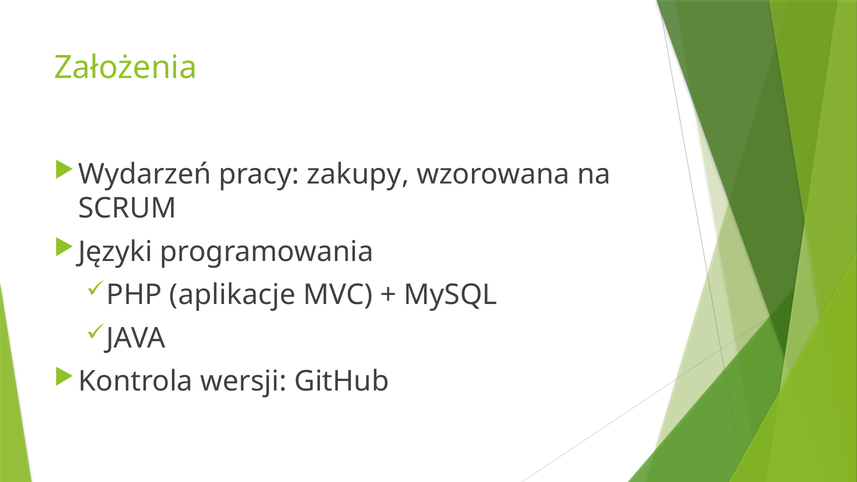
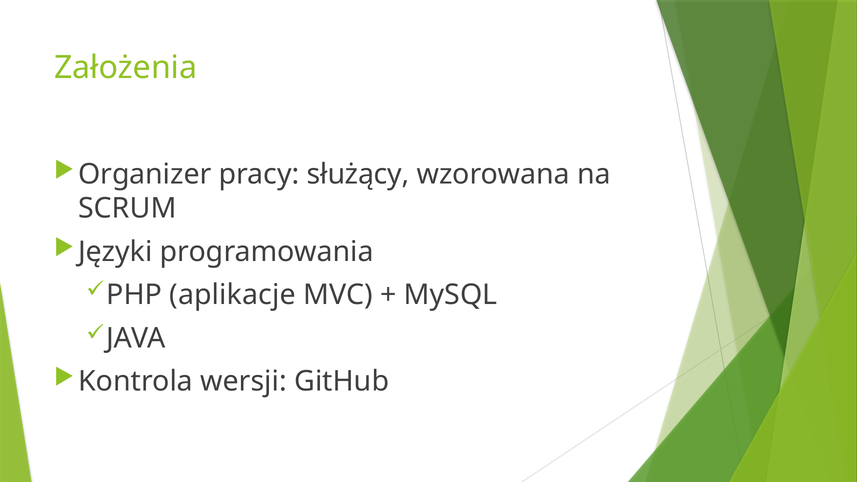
Wydarzeń: Wydarzeń -> Organizer (145, 174)
zakupy: zakupy -> służący (358, 174)
